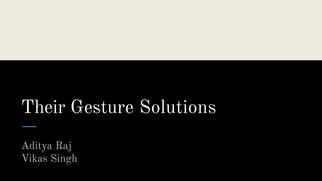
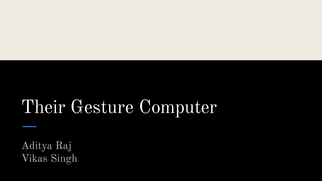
Solutions: Solutions -> Computer (178, 107)
